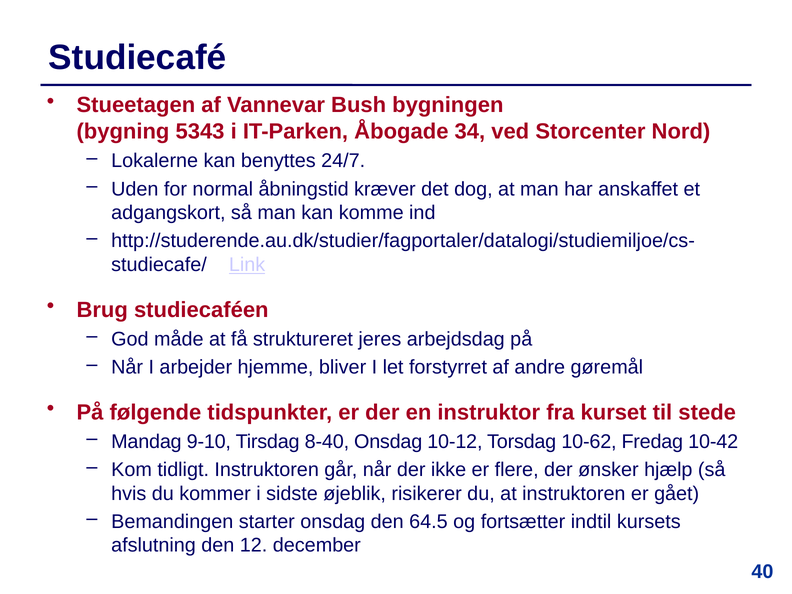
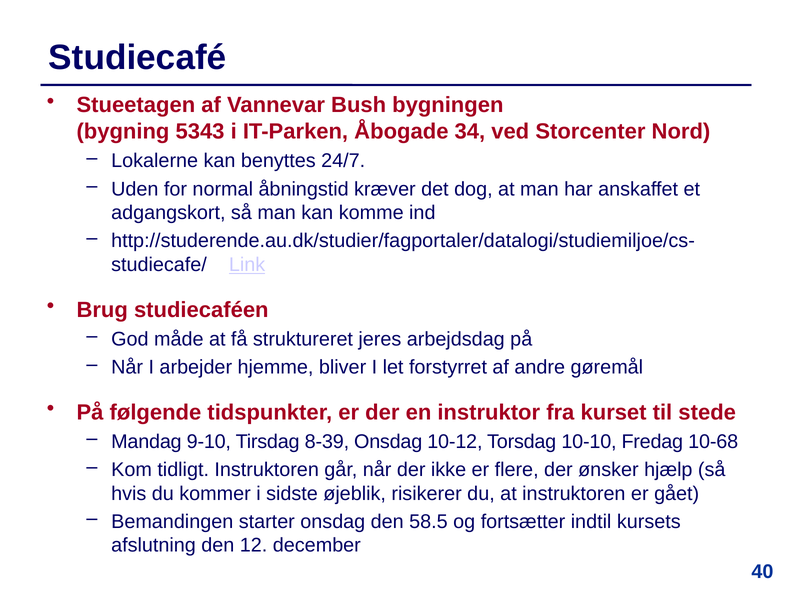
8-40: 8-40 -> 8-39 (327, 442)
10-62: 10-62 -> 10-10 (589, 442)
10-42: 10-42 -> 10-68 (713, 442)
64.5: 64.5 -> 58.5 (428, 522)
